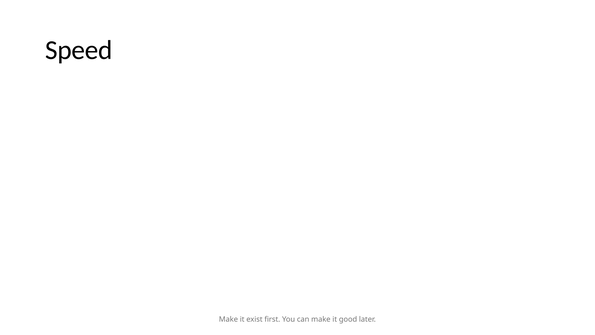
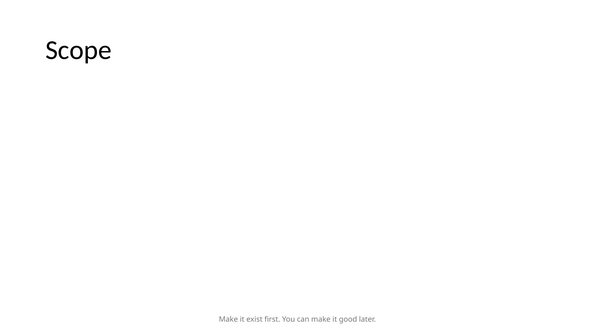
Speed: Speed -> Scope (79, 50)
